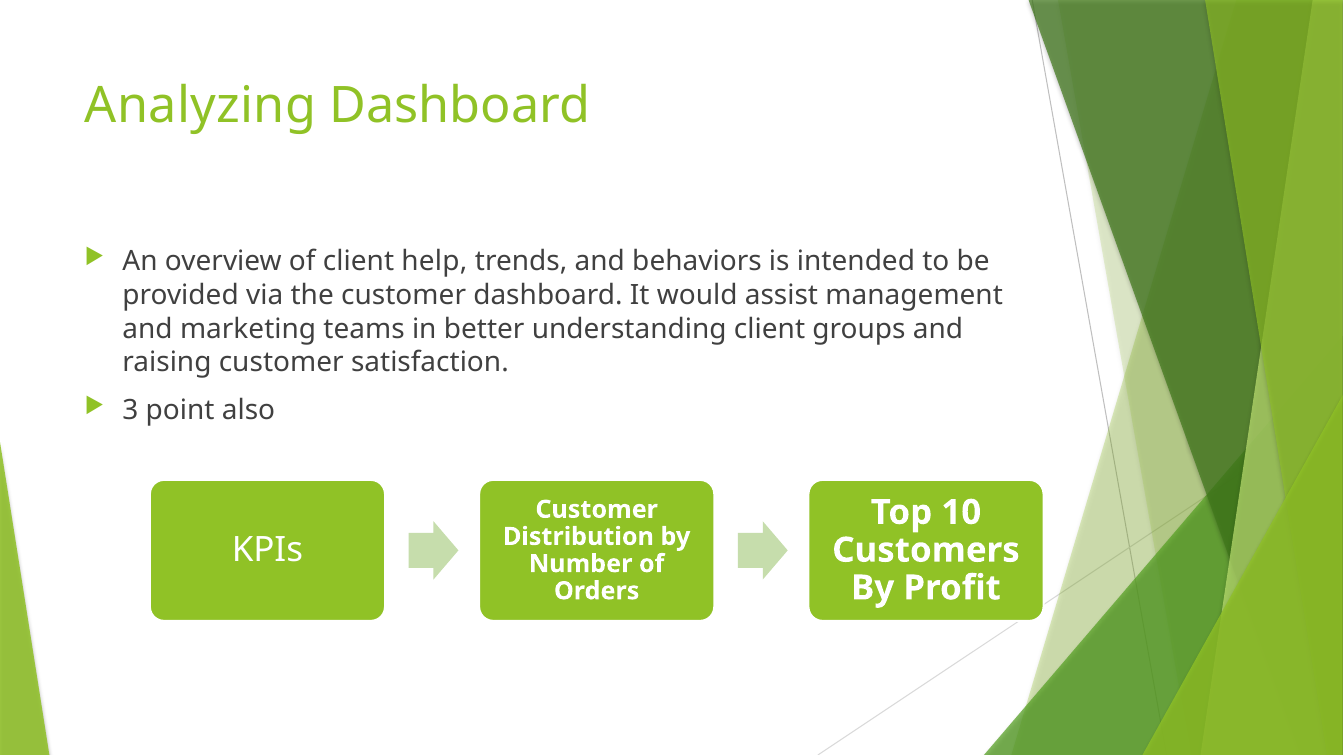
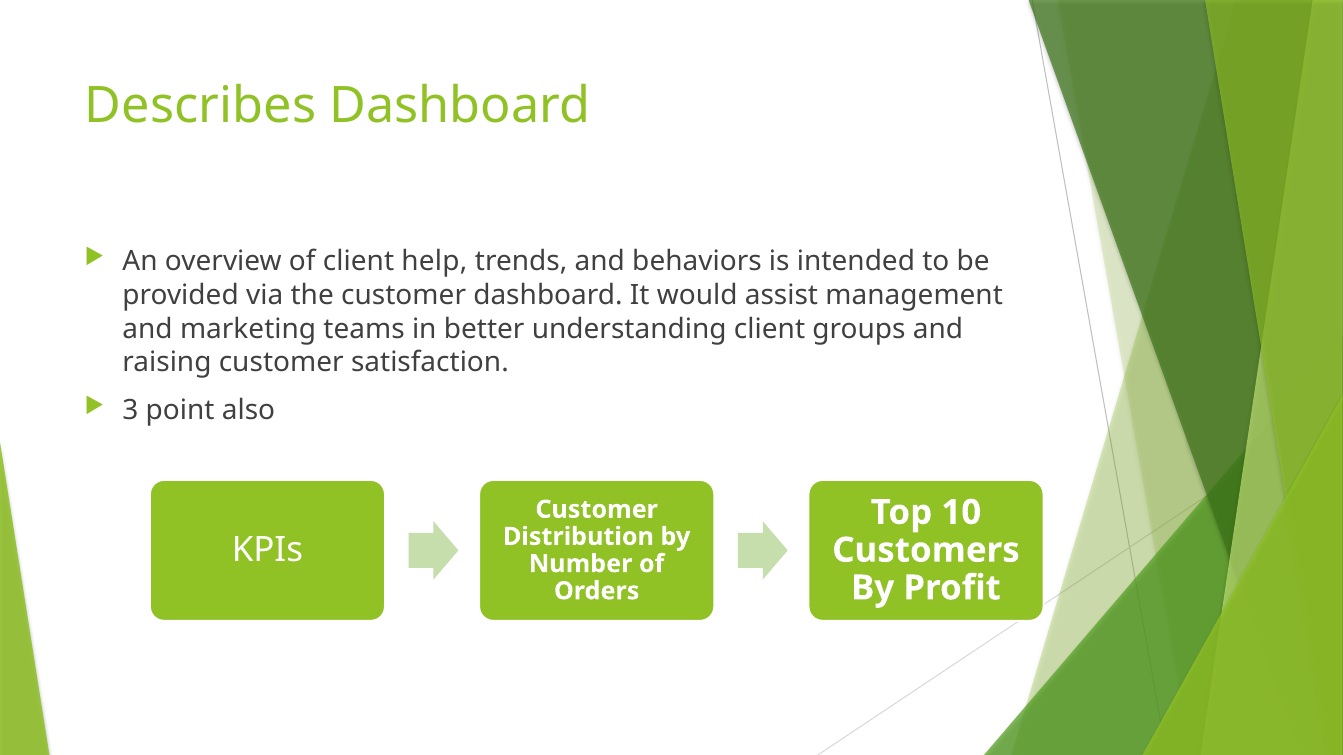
Analyzing: Analyzing -> Describes (201, 106)
